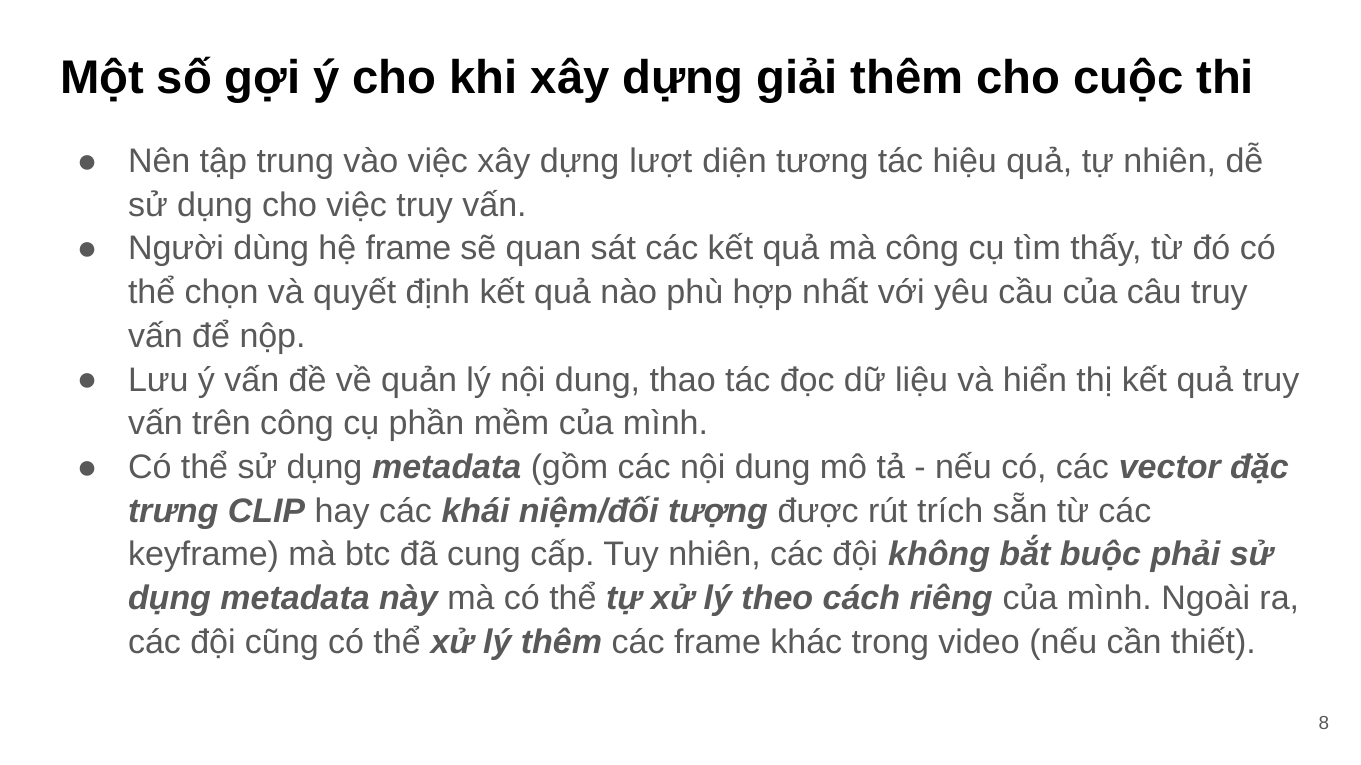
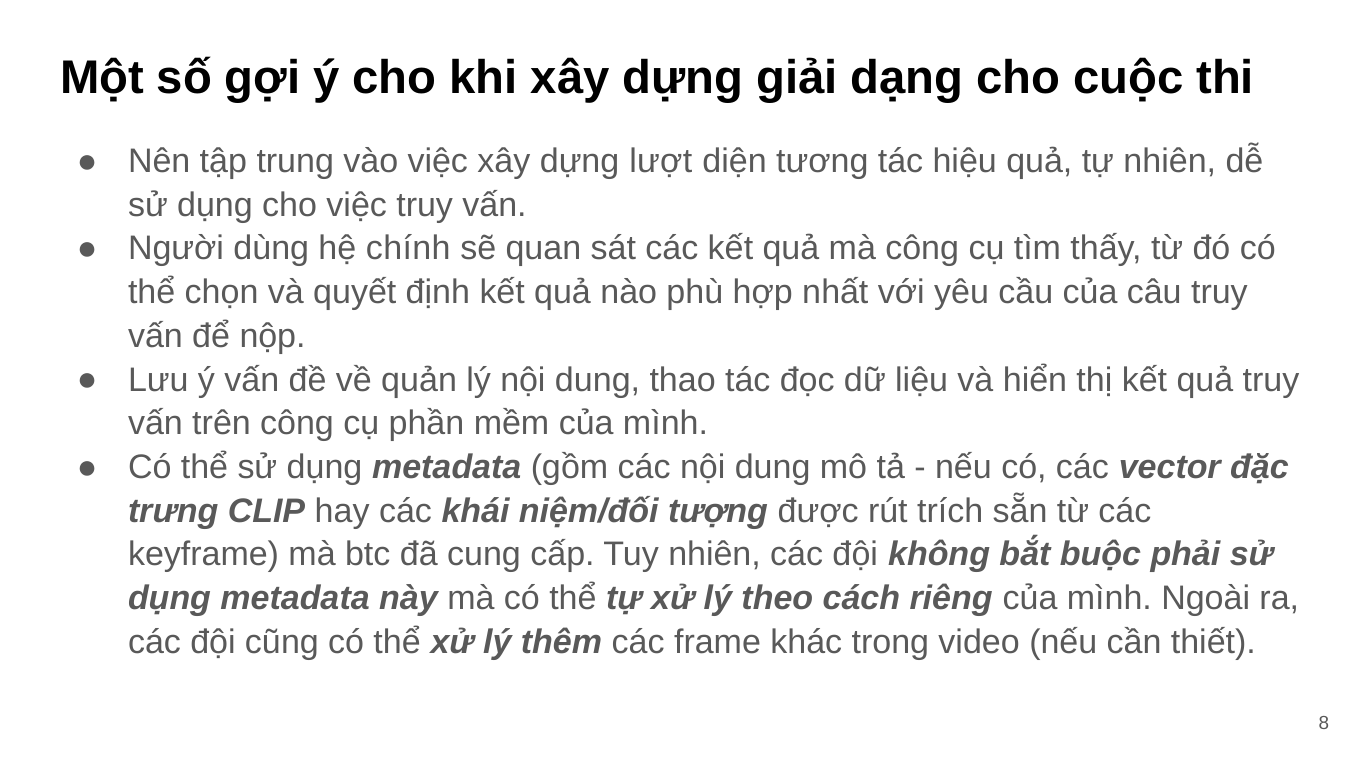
giải thêm: thêm -> dạng (907, 78)
hệ frame: frame -> chính (408, 249)
